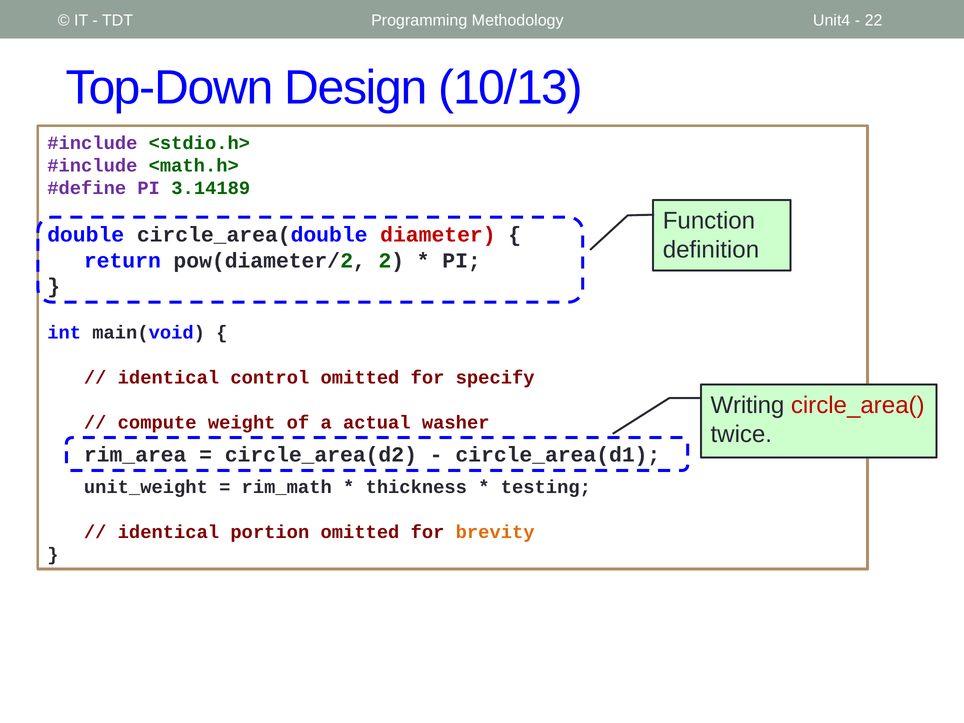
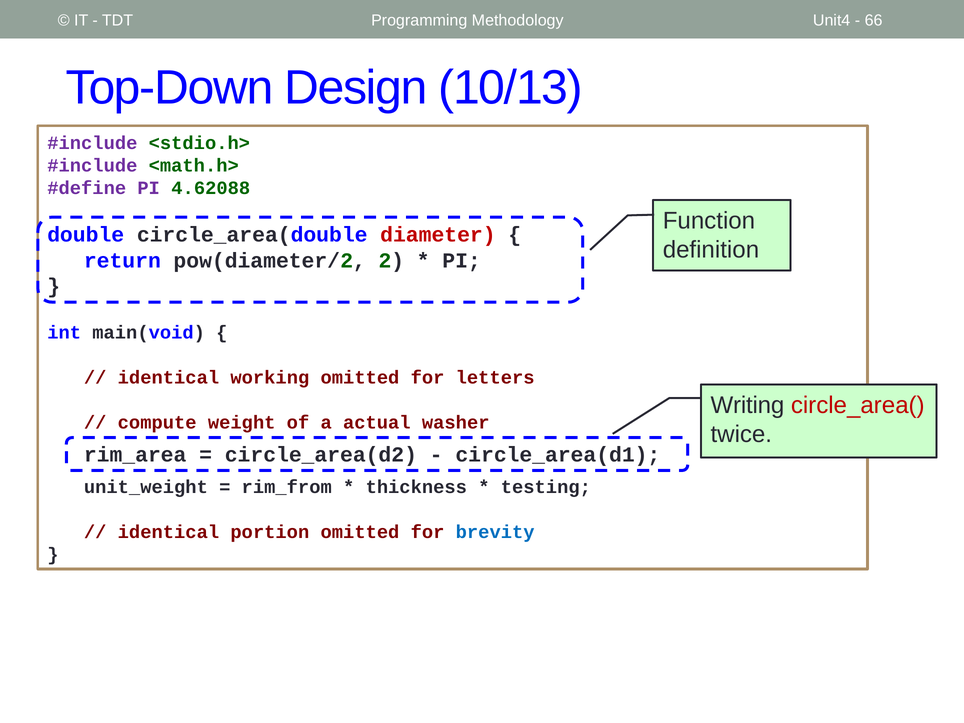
22: 22 -> 66 (874, 20)
3.14189: 3.14189 -> 4.62088 (211, 188)
control: control -> working (270, 378)
specify: specify -> letters (495, 378)
rim_math: rim_math -> rim_from (287, 487)
brevity colour: orange -> blue (495, 532)
